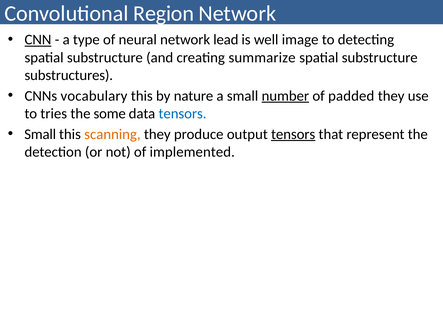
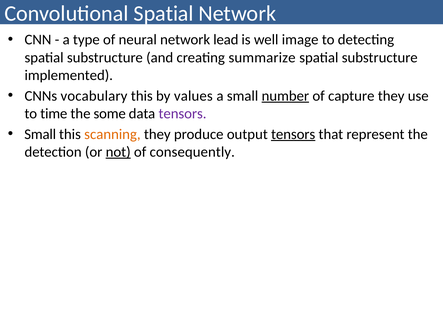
Convolutional Region: Region -> Spatial (164, 14)
CNN underline: present -> none (38, 40)
substructures: substructures -> implemented (69, 75)
nature: nature -> values (193, 96)
padded: padded -> capture (351, 96)
tries: tries -> time (54, 114)
tensors colour: blue -> purple (183, 114)
not underline: none -> present (118, 152)
implemented: implemented -> consequently (192, 152)
